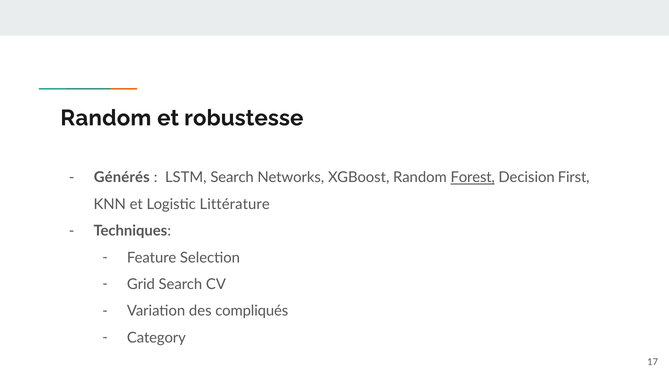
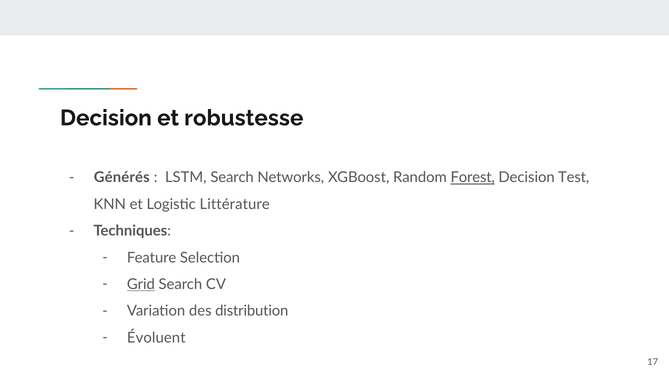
Random: Random -> Decision (106, 118)
First: First -> Test (574, 178)
Grid underline: none -> present (141, 285)
compliqués: compliqués -> distribution (252, 311)
Category: Category -> Évoluent (156, 338)
